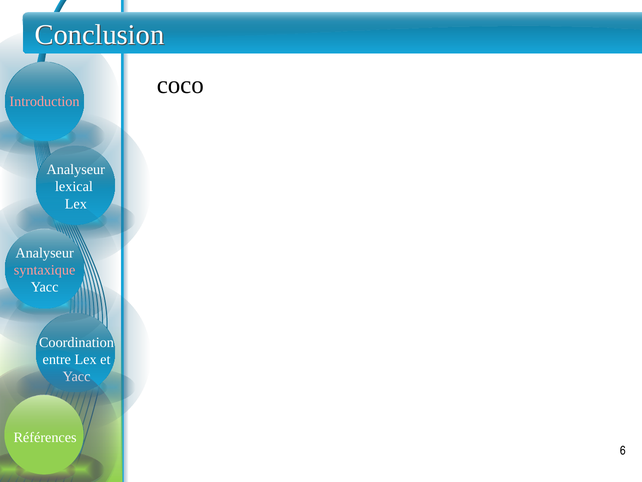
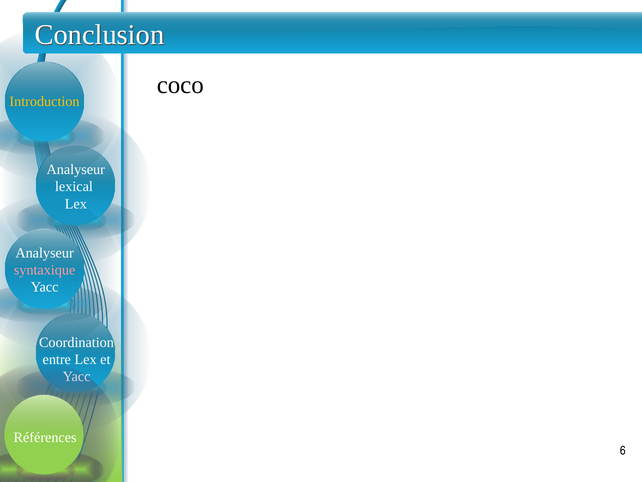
Introduction colour: pink -> yellow (45, 101)
